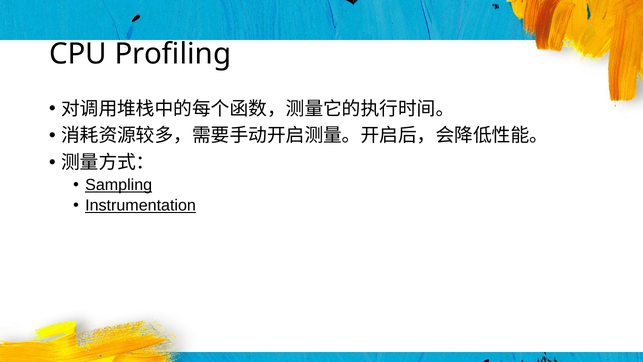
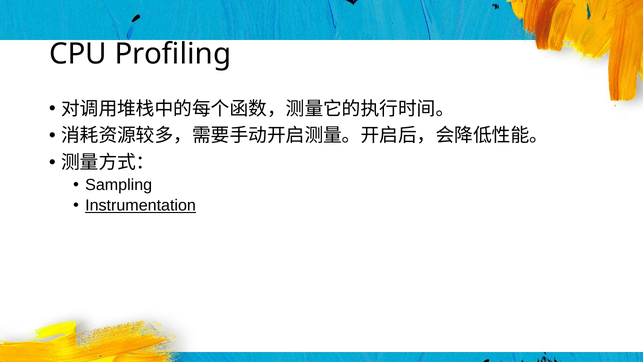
Sampling underline: present -> none (119, 185)
